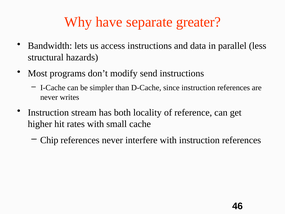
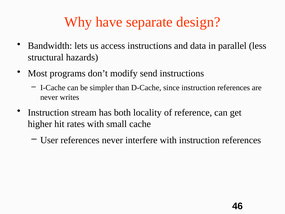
greater: greater -> design (198, 22)
Chip: Chip -> User (49, 140)
